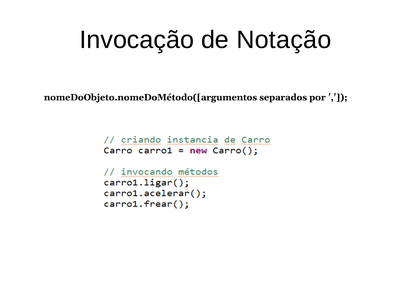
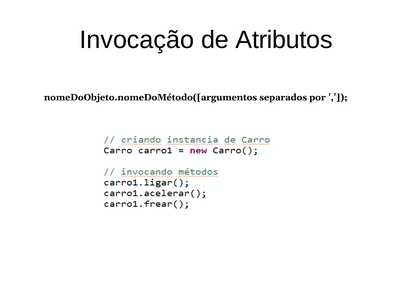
Notação: Notação -> Atributos (284, 40)
